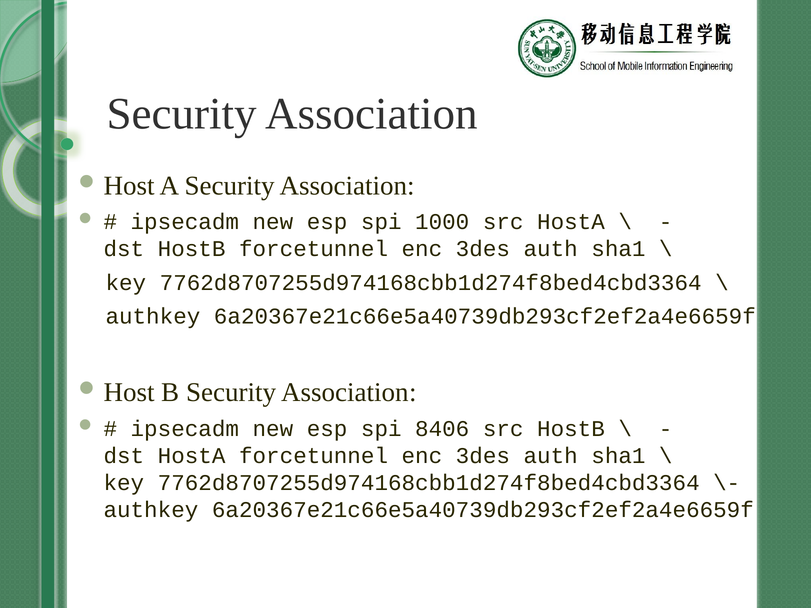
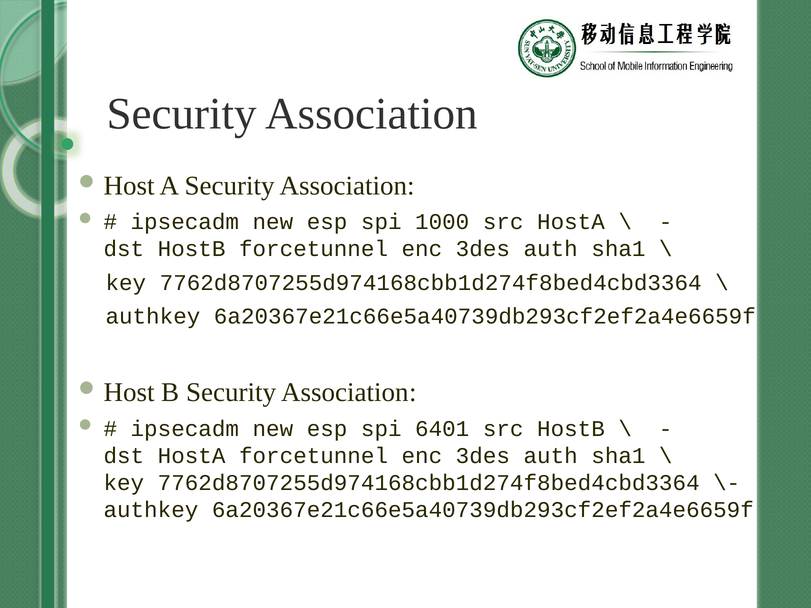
8406: 8406 -> 6401 (442, 429)
